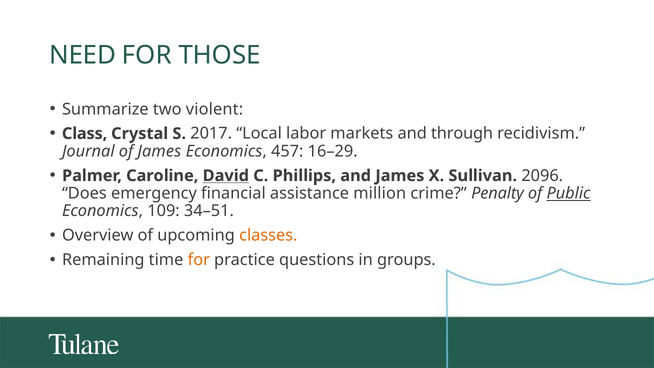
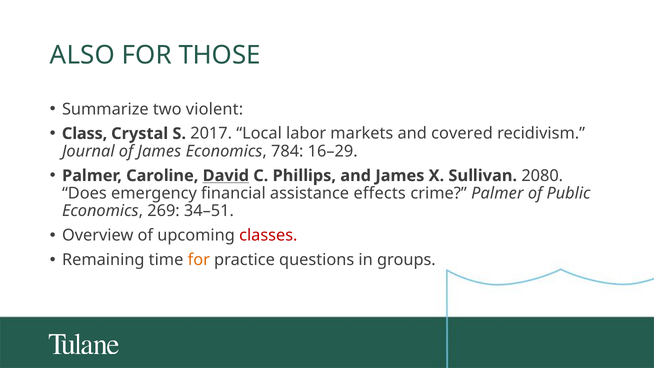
NEED: NEED -> ALSO (82, 55)
through: through -> covered (462, 134)
457: 457 -> 784 (287, 151)
2096: 2096 -> 2080 (542, 176)
million: million -> effects (380, 193)
crime Penalty: Penalty -> Palmer (497, 193)
Public underline: present -> none (569, 193)
109: 109 -> 269 (164, 211)
classes colour: orange -> red (268, 235)
